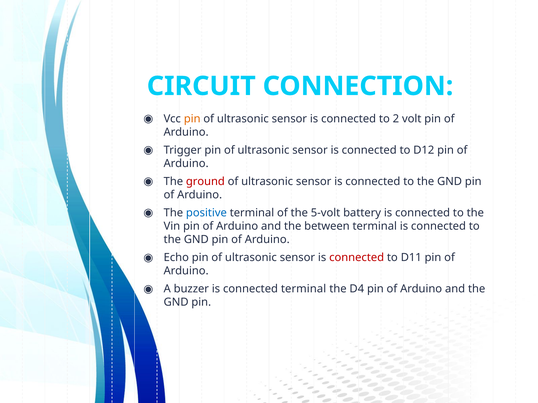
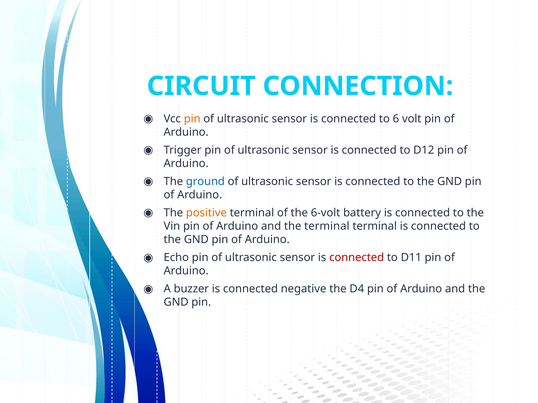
2: 2 -> 6 (396, 119)
ground colour: red -> blue (205, 182)
positive colour: blue -> orange (206, 213)
5-volt: 5-volt -> 6-volt (326, 213)
the between: between -> terminal (327, 226)
connected terminal: terminal -> negative (304, 289)
